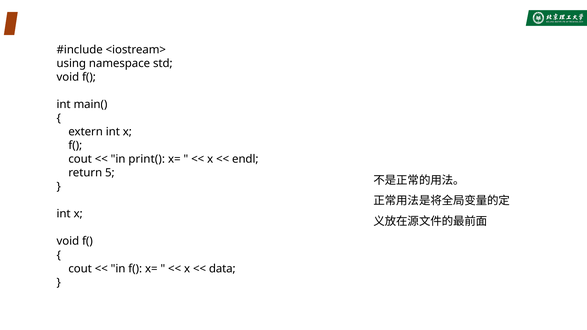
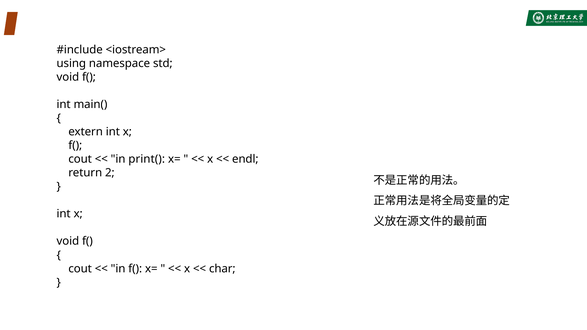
5: 5 -> 2 (110, 173)
data: data -> char (222, 269)
